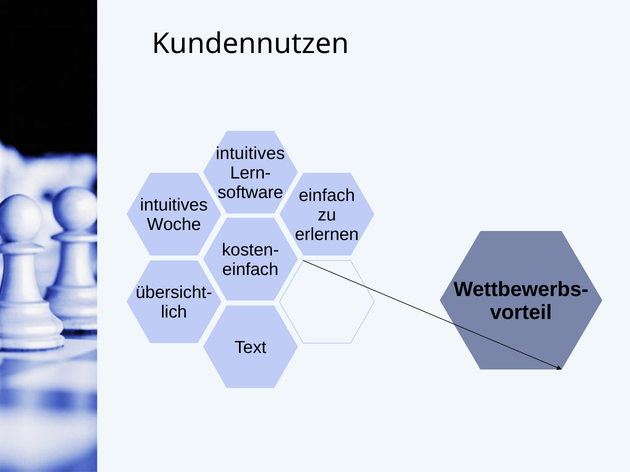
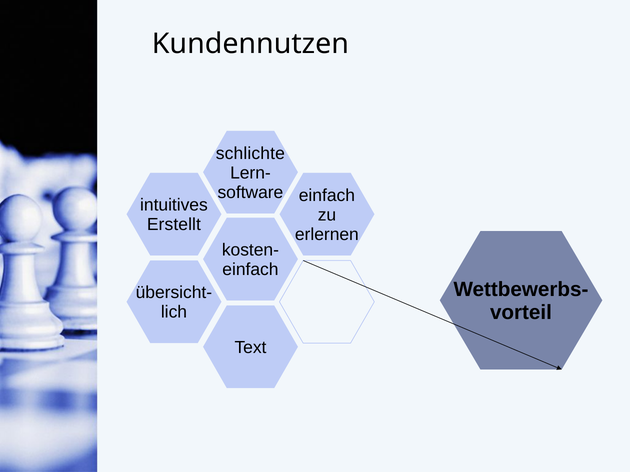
intuitives: intuitives -> schlichte (250, 154)
Woche: Woche -> Erstellt (174, 225)
